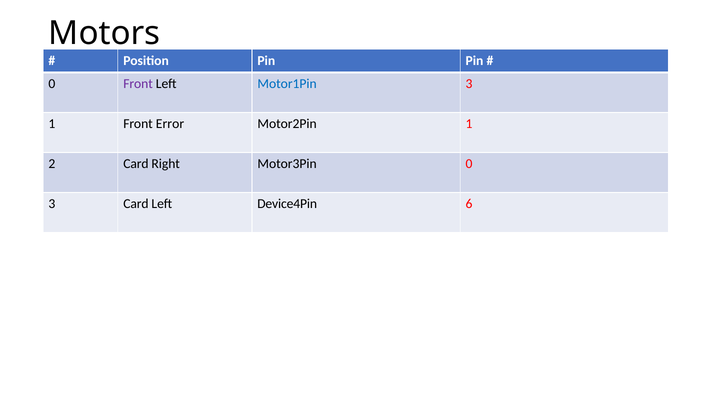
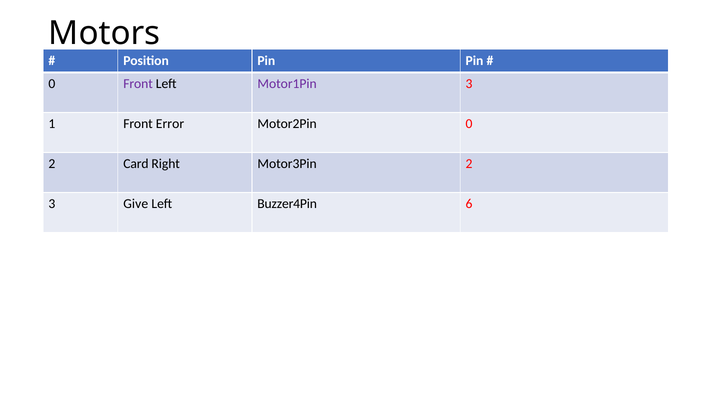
Motor1Pin colour: blue -> purple (287, 84)
Motor2Pin 1: 1 -> 0 (469, 124)
Motor3Pin 0: 0 -> 2 (469, 164)
3 Card: Card -> Give (136, 204)
Device4Pin: Device4Pin -> Buzzer4Pin (287, 204)
